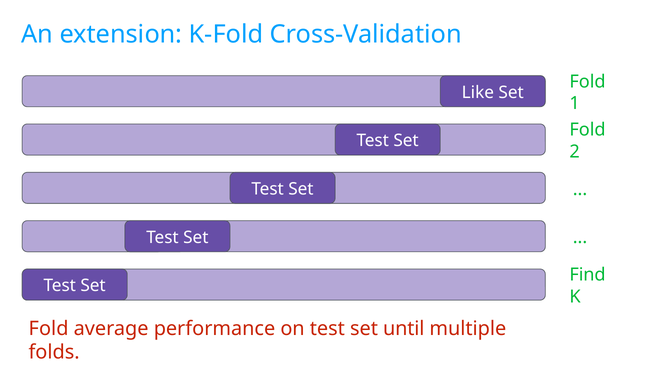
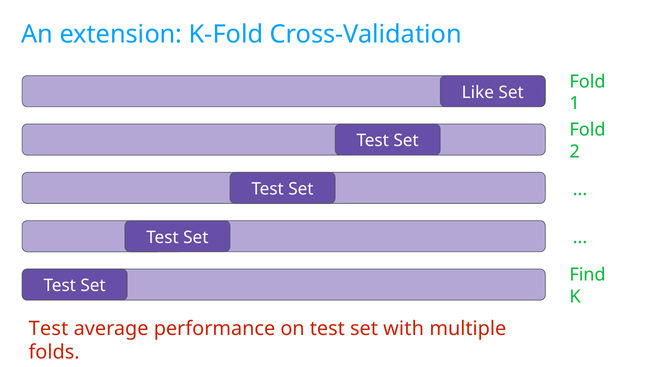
Fold: Fold -> Test (49, 328)
until: until -> with (404, 328)
